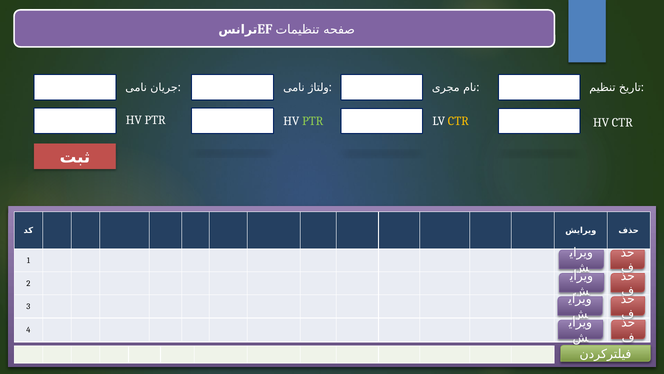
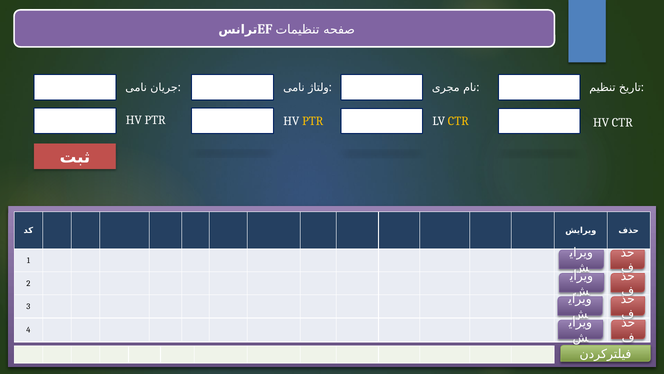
PTR colour: light green -> yellow (313, 121)
